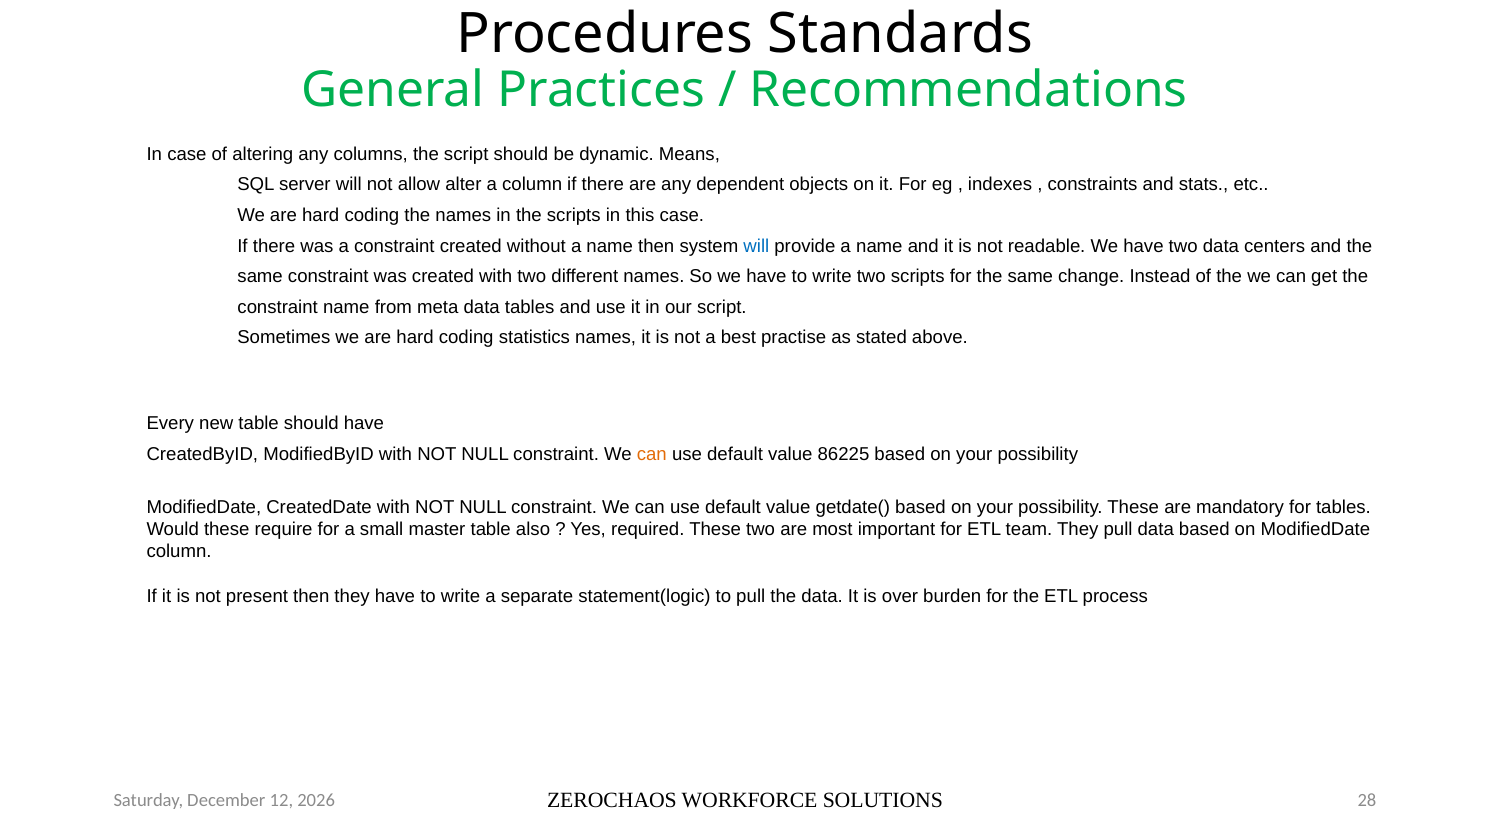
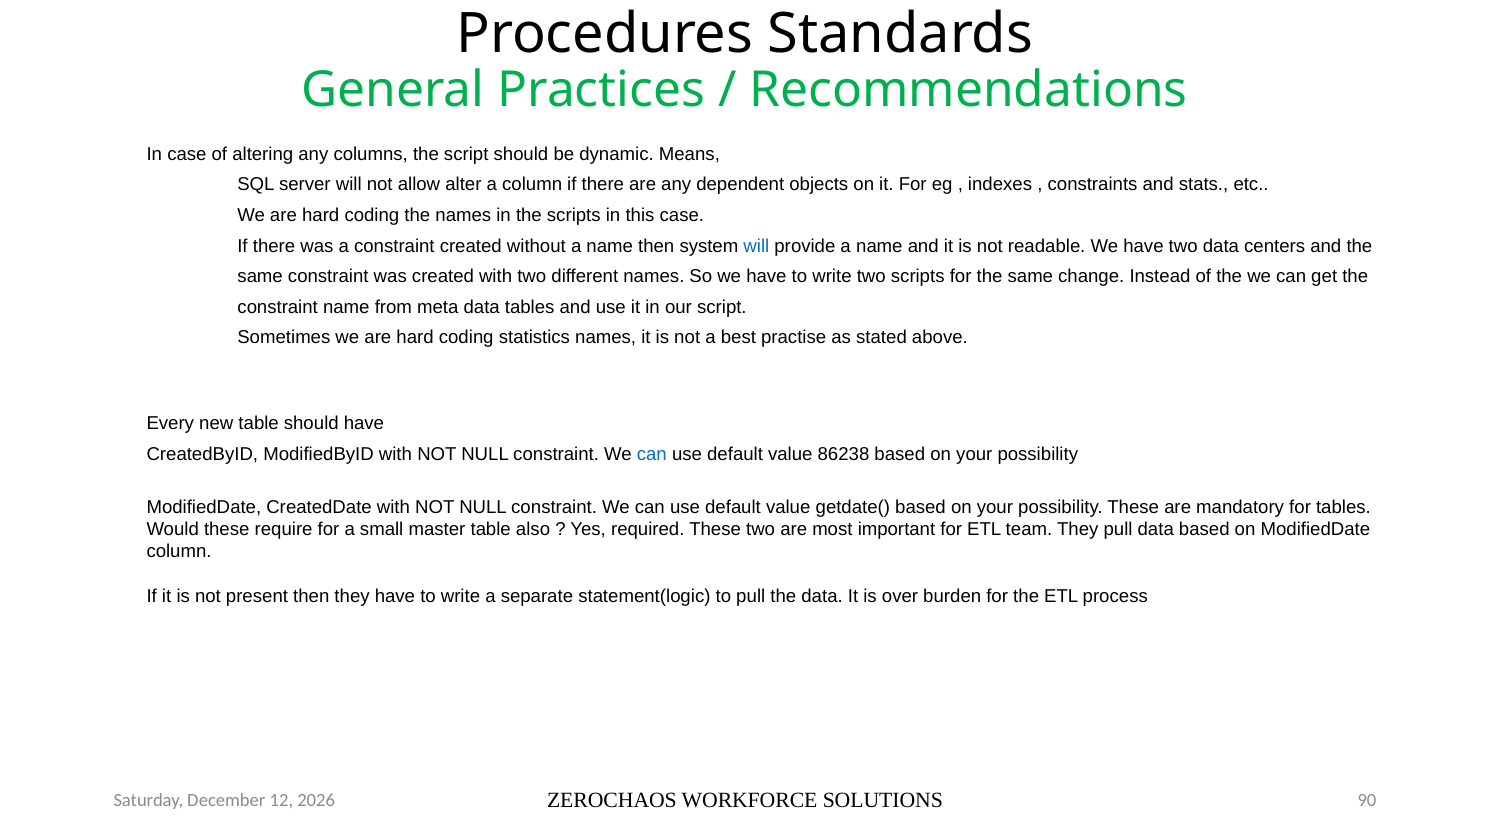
can colour: orange -> blue (652, 454)
86225: 86225 -> 86238 (843, 454)
28: 28 -> 90 (1367, 800)
